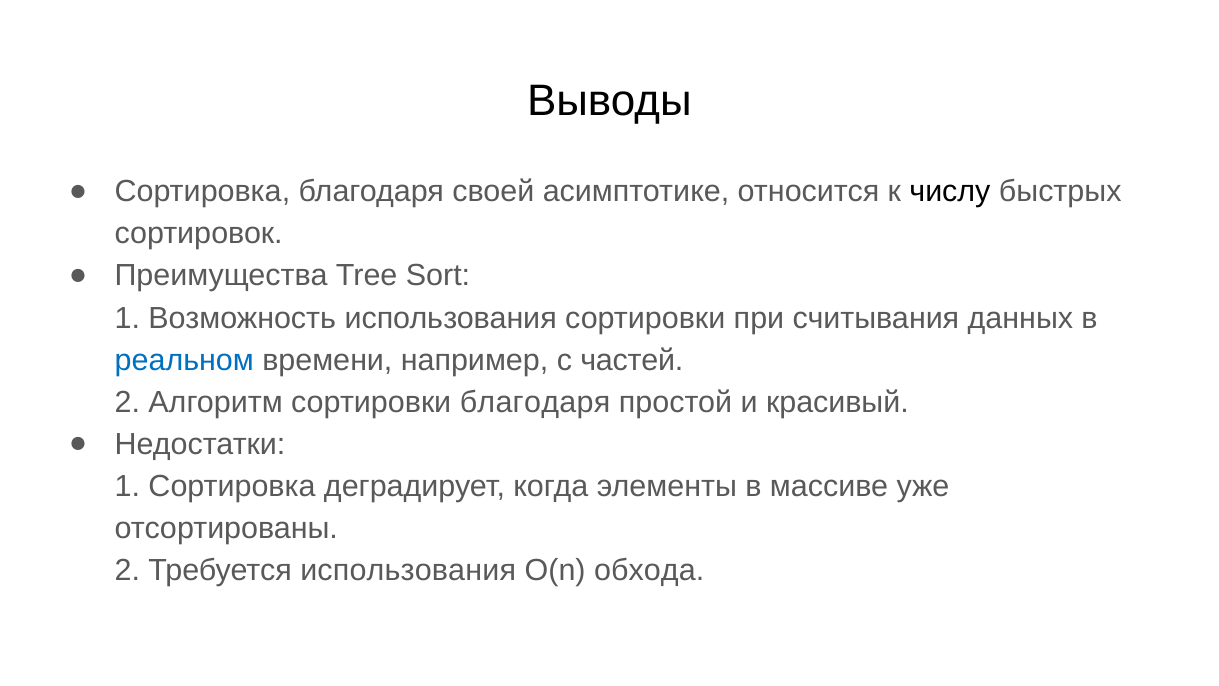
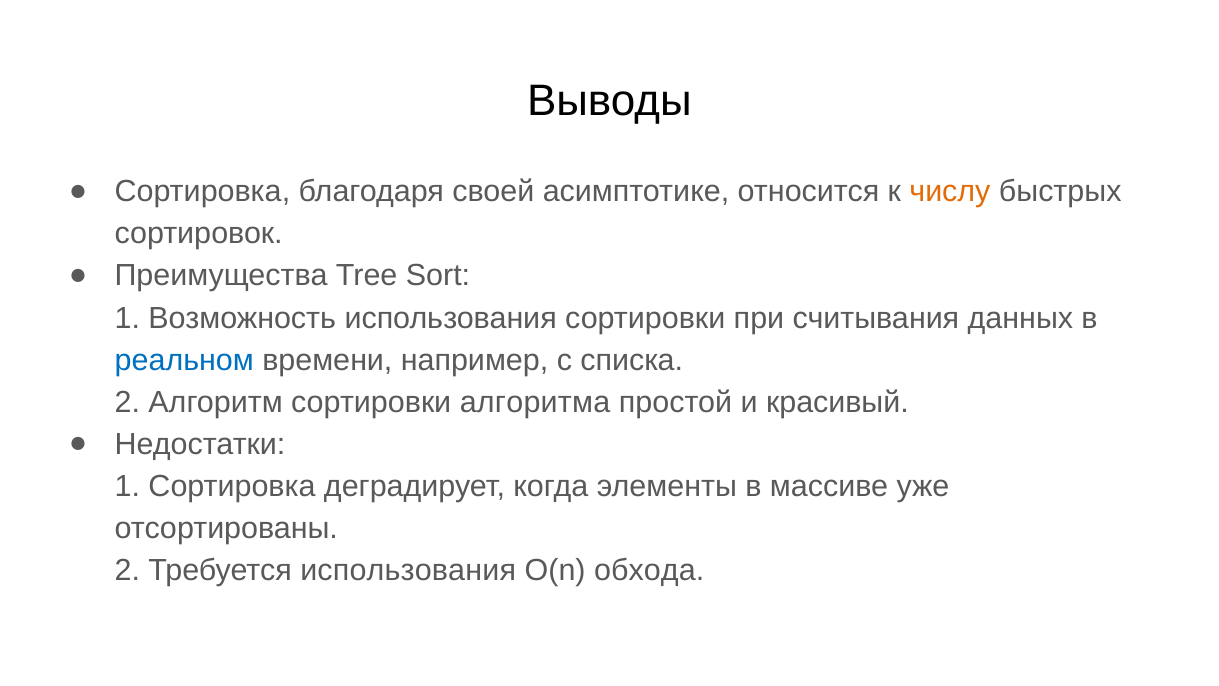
числу colour: black -> orange (950, 192)
частей: частей -> списка (632, 360)
сортировки благодаря: благодаря -> алгоритма (535, 402)
